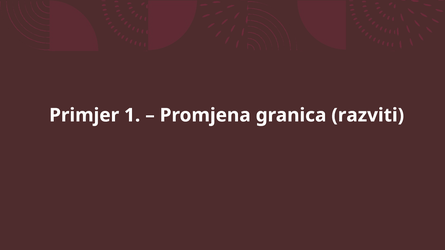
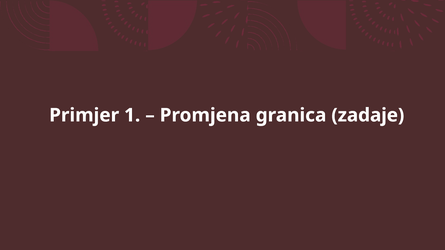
razviti: razviti -> zadaje (368, 115)
